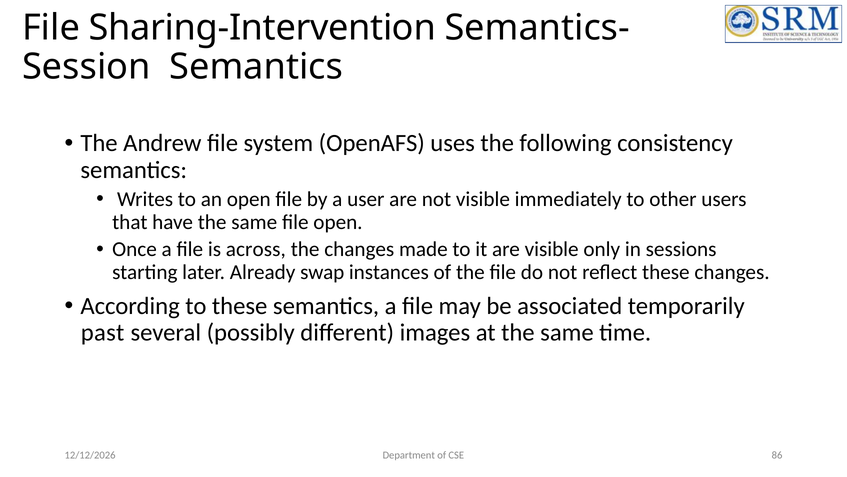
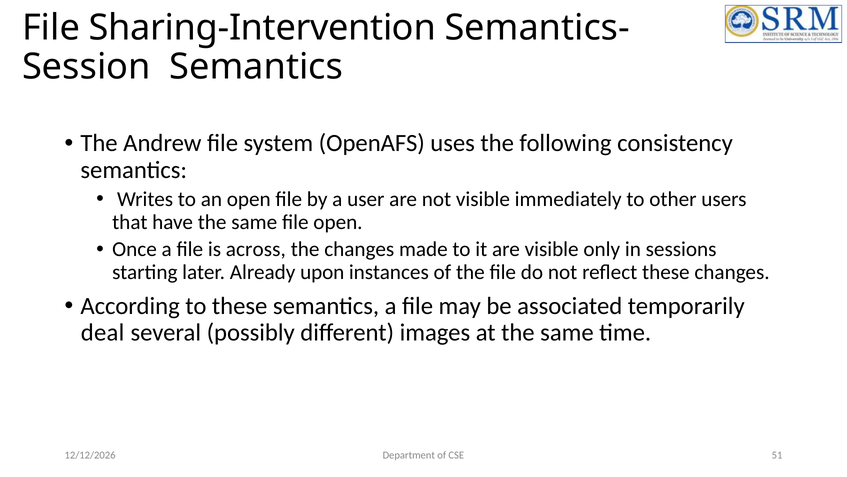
swap: swap -> upon (322, 272)
past: past -> deal (103, 332)
86: 86 -> 51 (777, 455)
